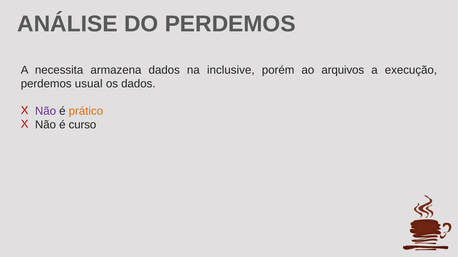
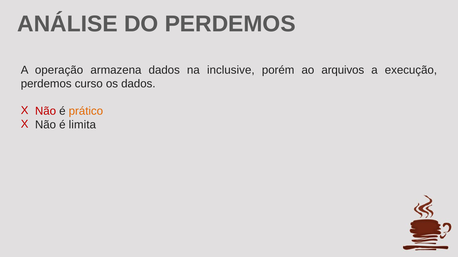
necessita: necessita -> operação (59, 70)
usual: usual -> curso (89, 84)
Não colour: purple -> red (46, 111)
curso: curso -> limita (82, 125)
